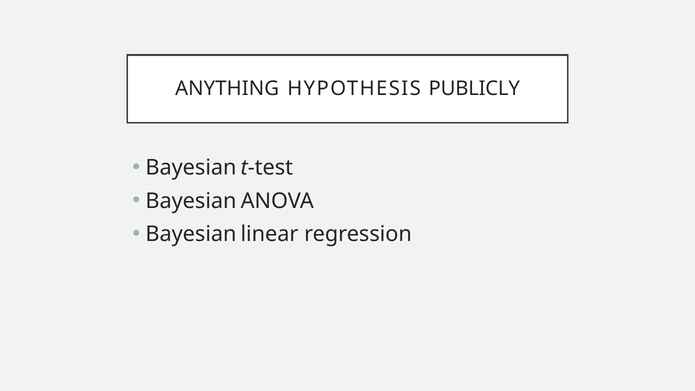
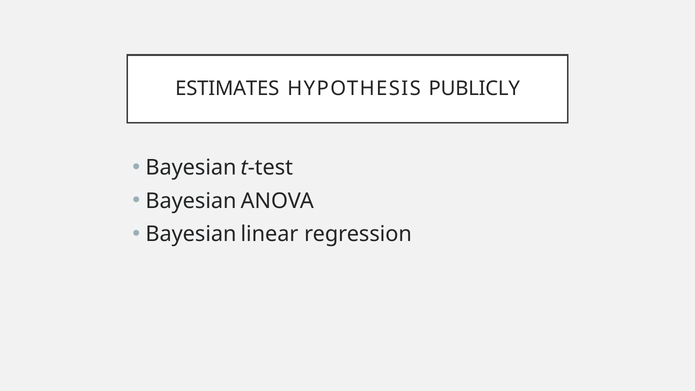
ANYTHING: ANYTHING -> ESTIMATES (227, 89)
